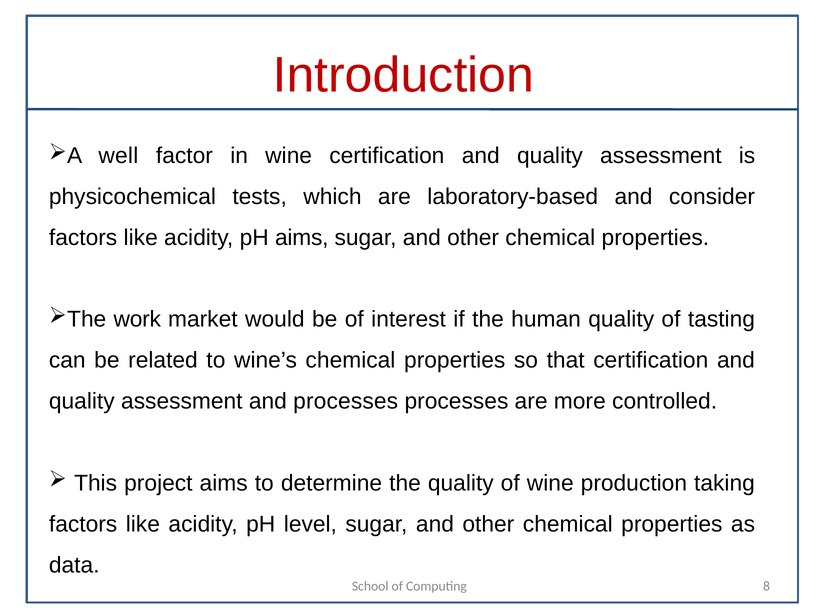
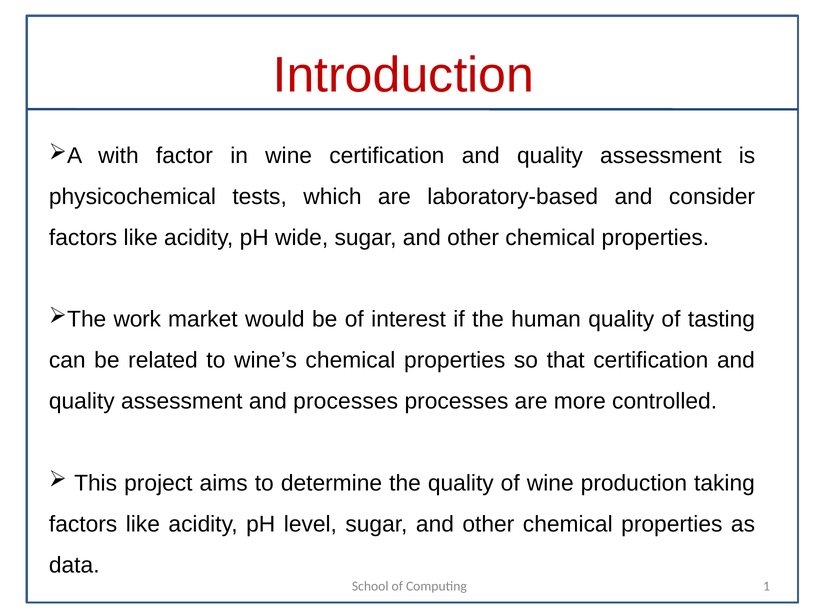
well: well -> with (118, 156)
pH aims: aims -> wide (302, 238)
8: 8 -> 1 (766, 586)
